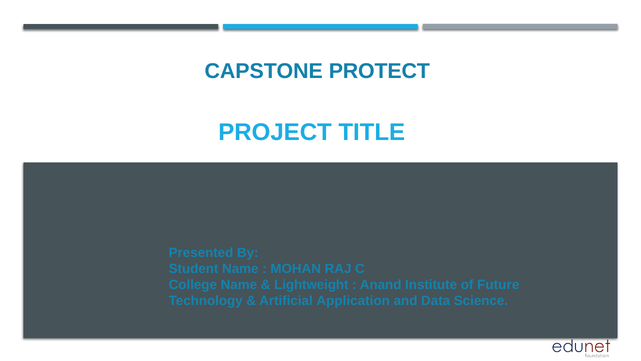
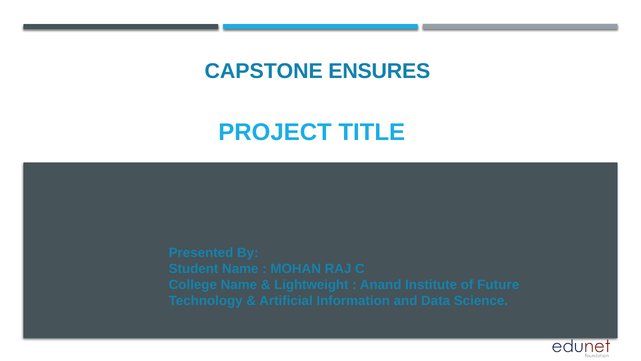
PROTECT: PROTECT -> ENSURES (379, 71)
Application: Application -> Information (353, 301)
